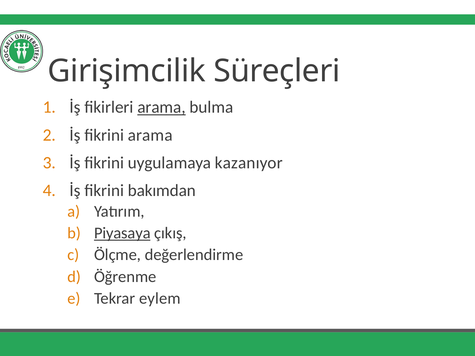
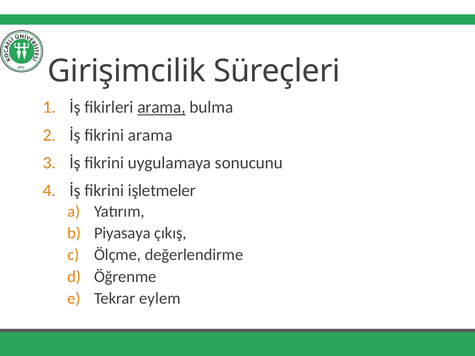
kazanıyor: kazanıyor -> sonucunu (249, 163)
bakımdan: bakımdan -> işletmeler (162, 191)
Piyasaya underline: present -> none (122, 233)
